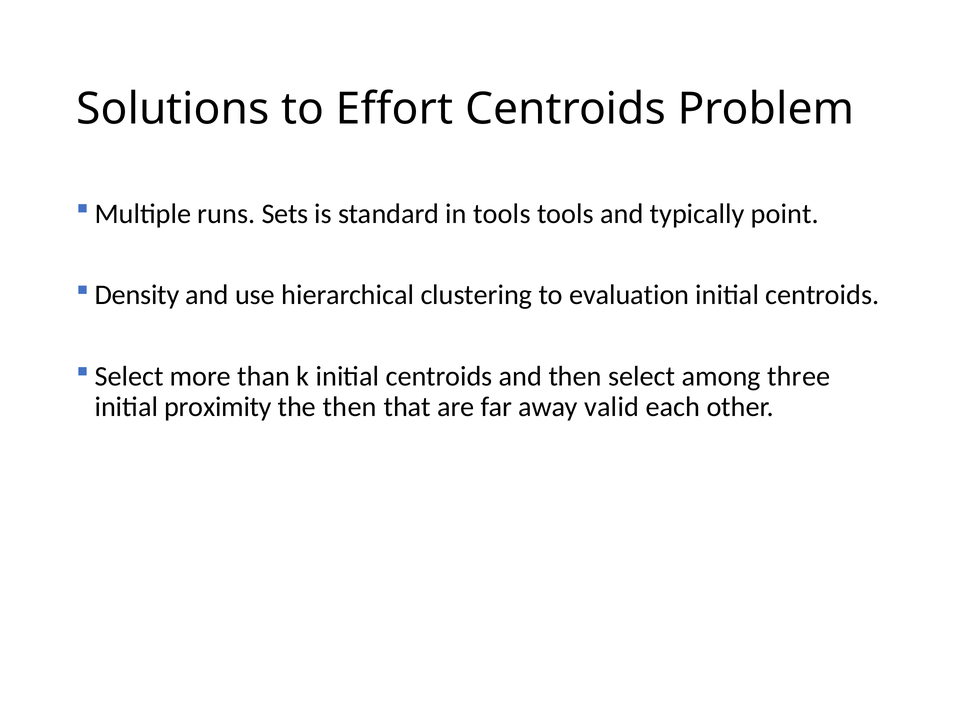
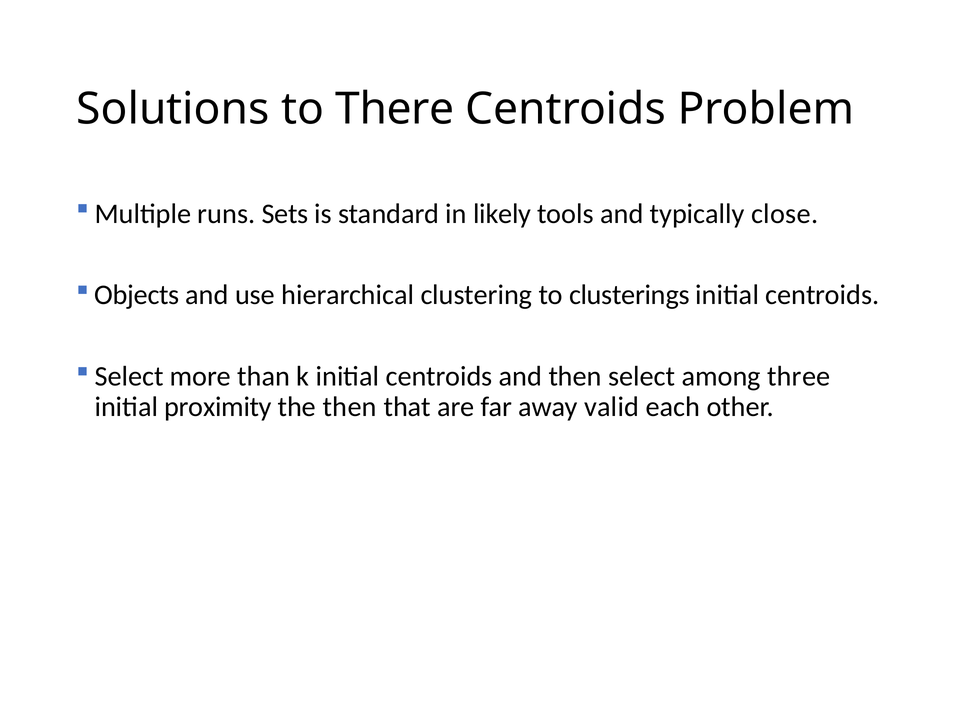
Effort: Effort -> There (395, 109)
in tools: tools -> likely (502, 214)
point: point -> close (785, 214)
Density: Density -> Objects (137, 295)
evaluation: evaluation -> clusterings (629, 295)
